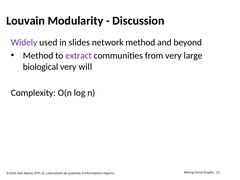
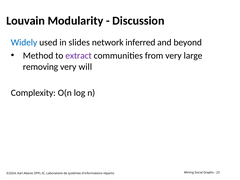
Widely colour: purple -> blue (24, 42)
network method: method -> inferred (140, 42)
biological: biological -> removing (41, 67)
